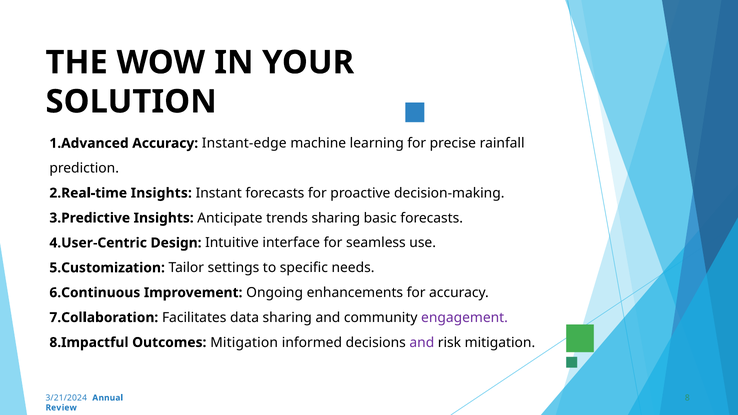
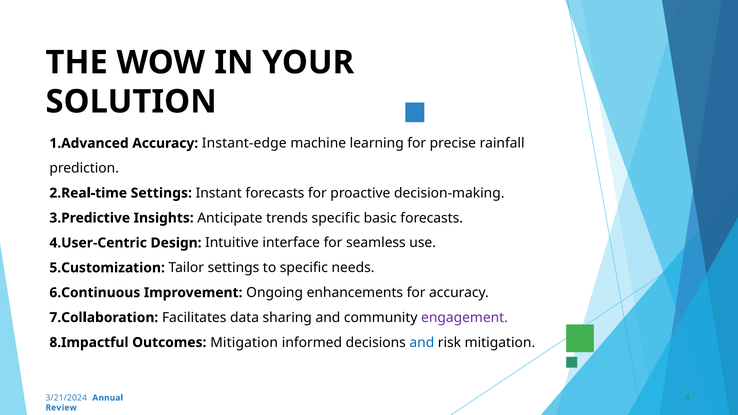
Insights: Insights -> Settings (161, 193)
trends sharing: sharing -> specific (336, 218)
and colour: purple -> blue (422, 343)
